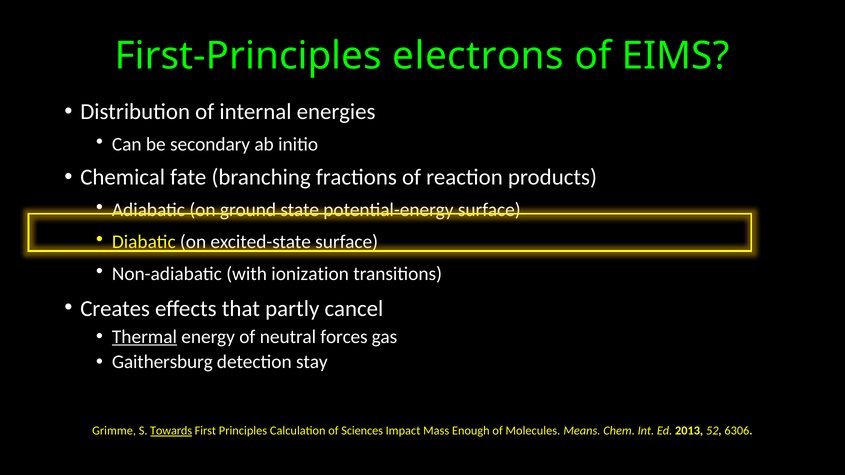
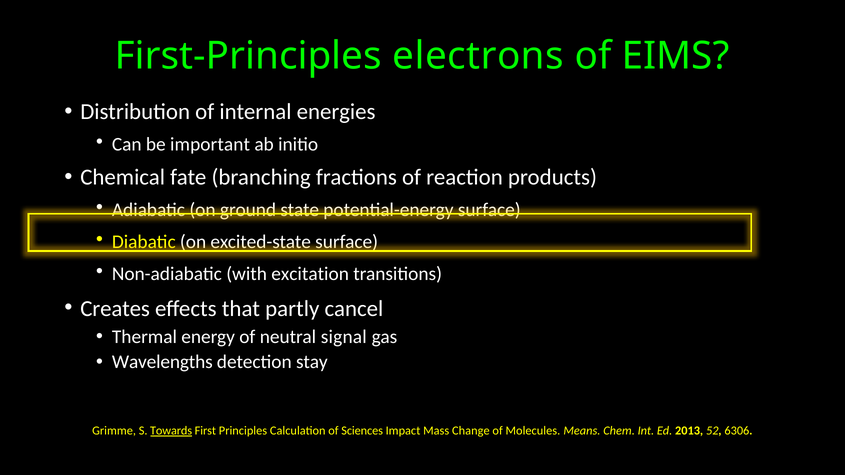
secondary: secondary -> important (210, 145)
ionization: ionization -> excitation (310, 274)
Thermal underline: present -> none (144, 337)
forces: forces -> signal (344, 337)
Gaithersburg: Gaithersburg -> Wavelengths (162, 362)
Enough: Enough -> Change (471, 431)
